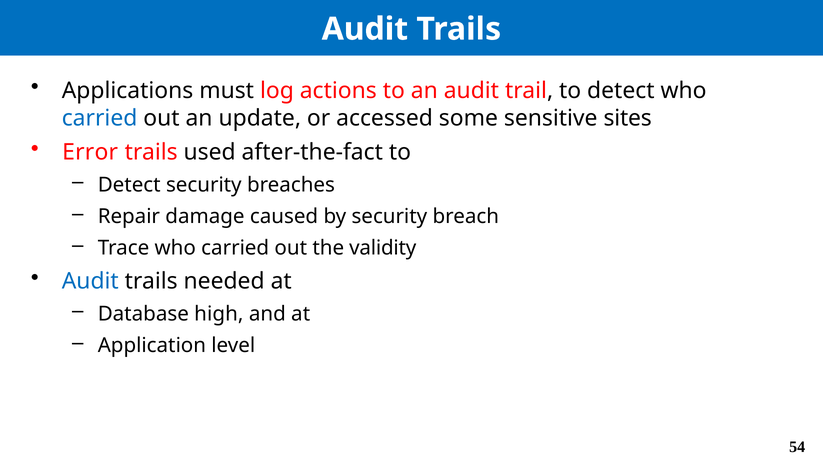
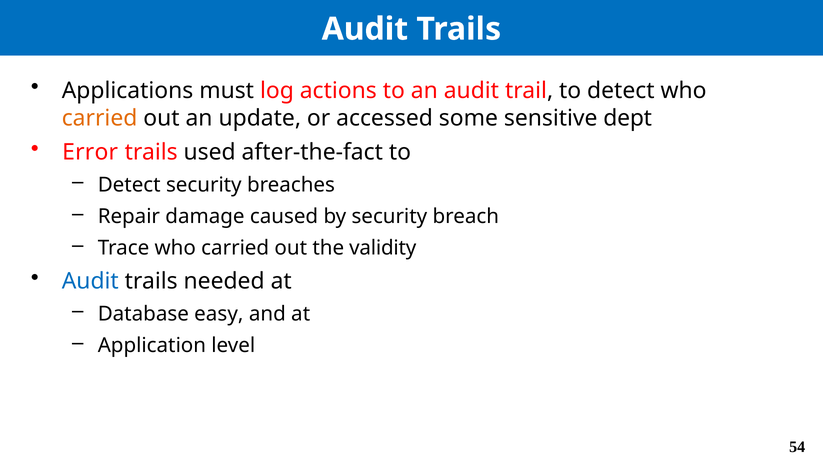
carried colour: blue -> orange (100, 118)
sites: sites -> dept (628, 118)
high: high -> easy (219, 314)
